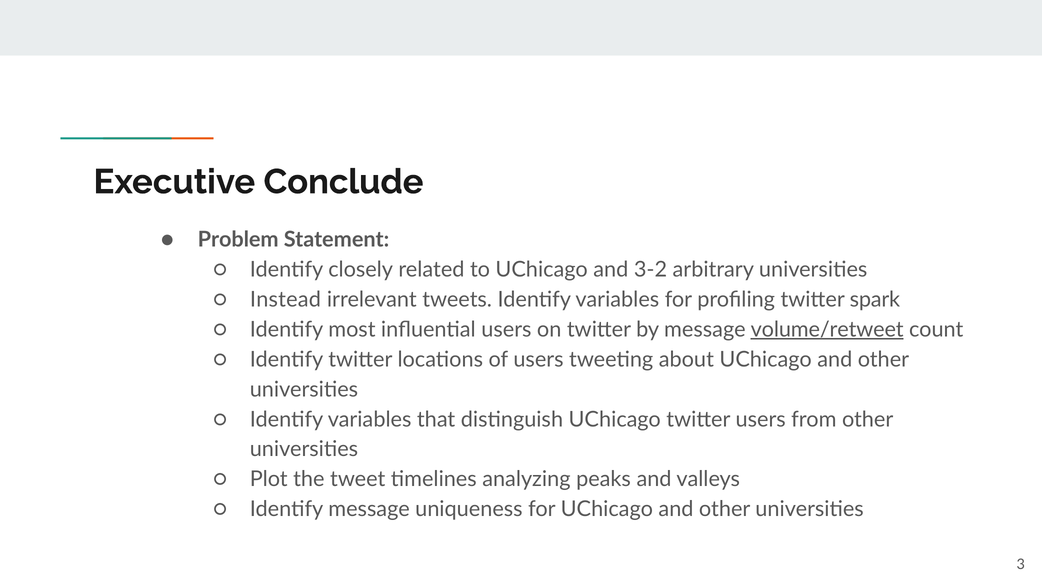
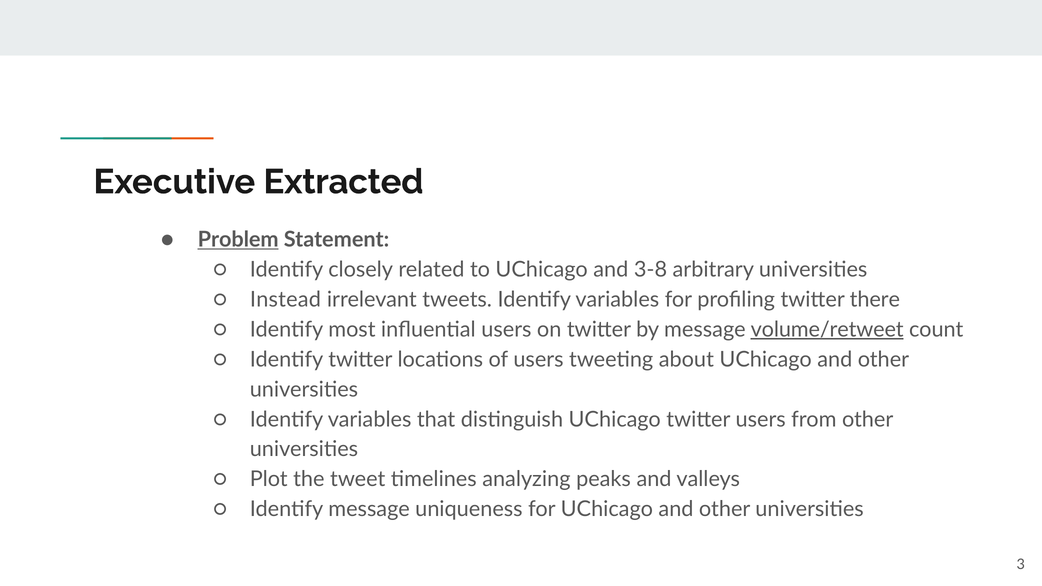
Conclude: Conclude -> Extracted (344, 182)
Problem underline: none -> present (238, 240)
3-2: 3-2 -> 3-8 (650, 270)
spark: spark -> there (875, 300)
